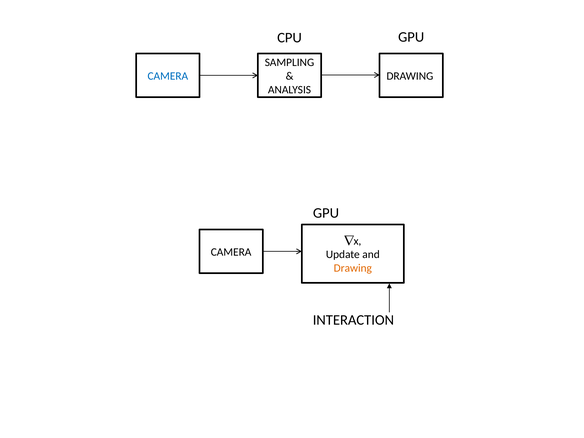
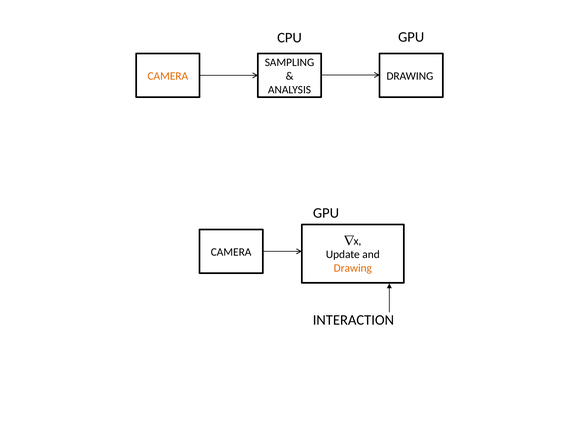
CAMERA colour: blue -> orange (168, 76)
